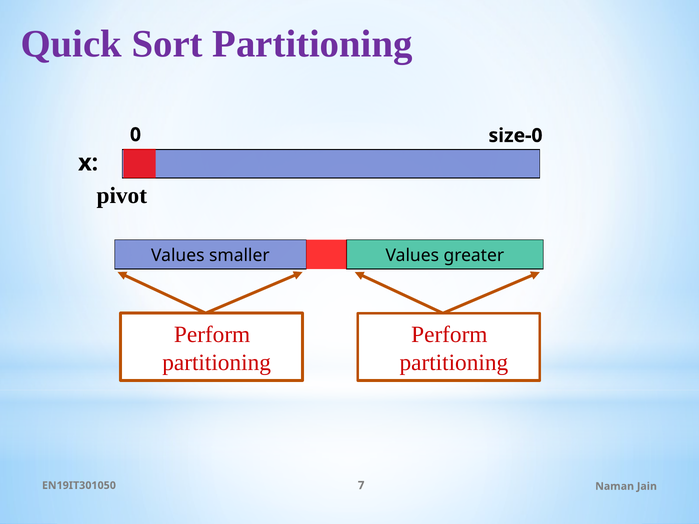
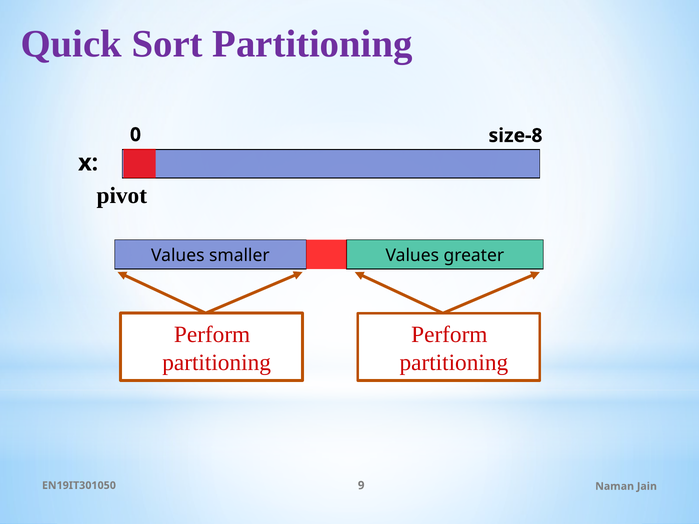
size-0: size-0 -> size-8 (515, 136)
7: 7 -> 9 (361, 486)
